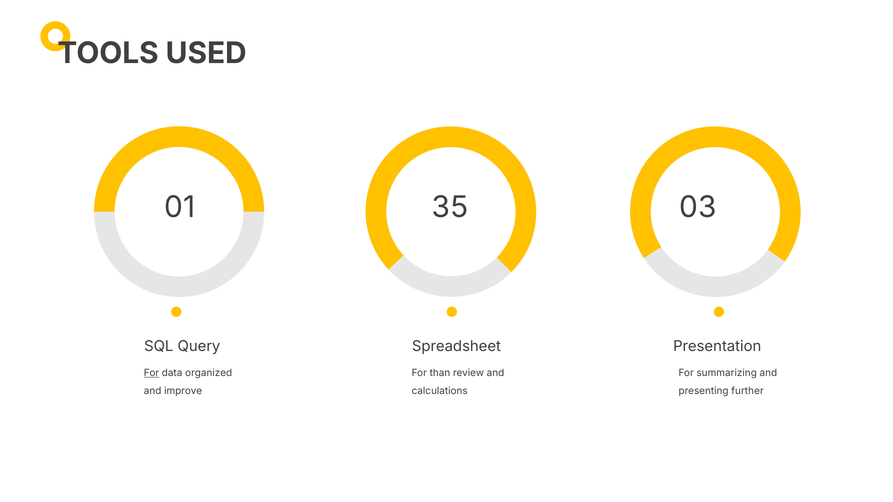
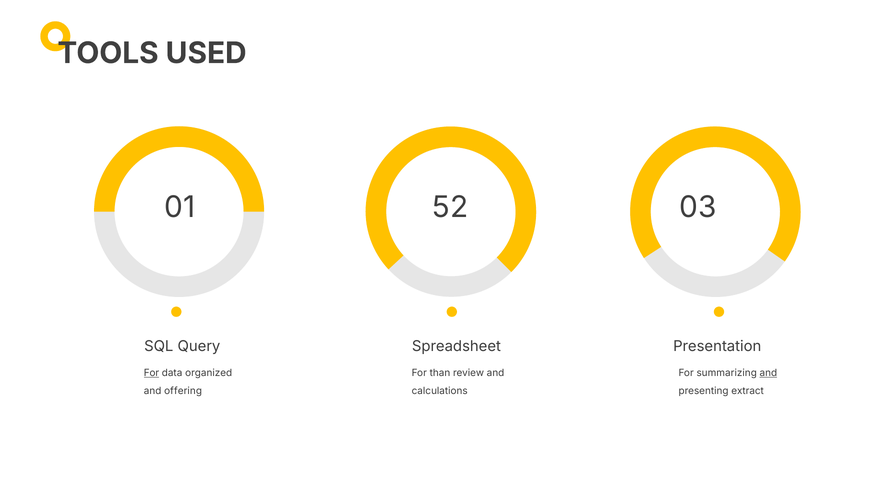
35: 35 -> 52 (450, 208)
and underline: none -> present (768, 373)
improve: improve -> offering (183, 391)
further: further -> extract (748, 391)
